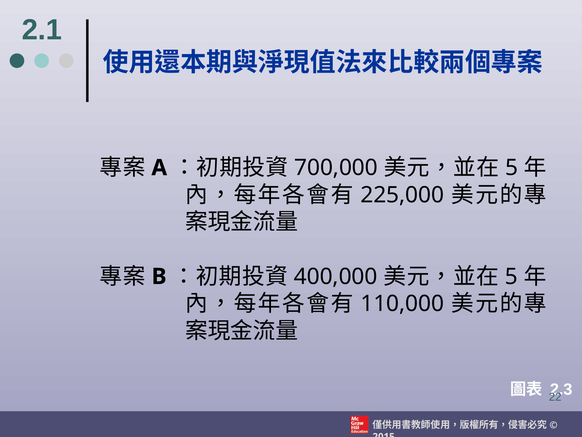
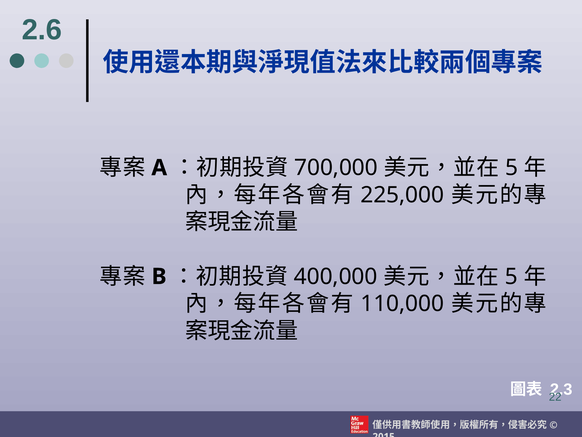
2.1: 2.1 -> 2.6 (42, 30)
